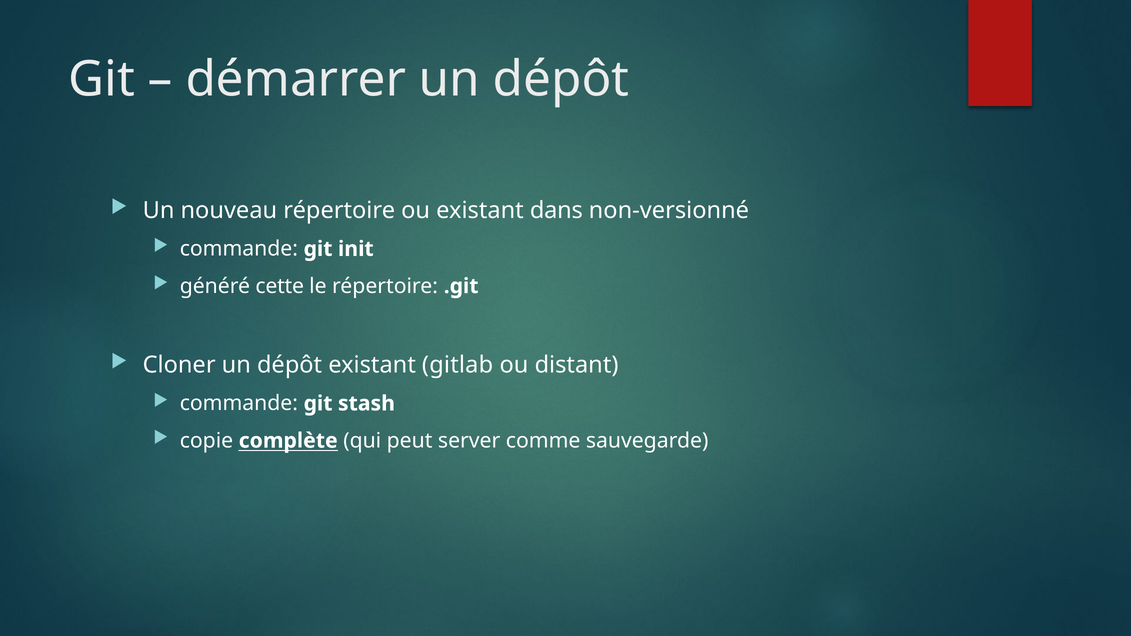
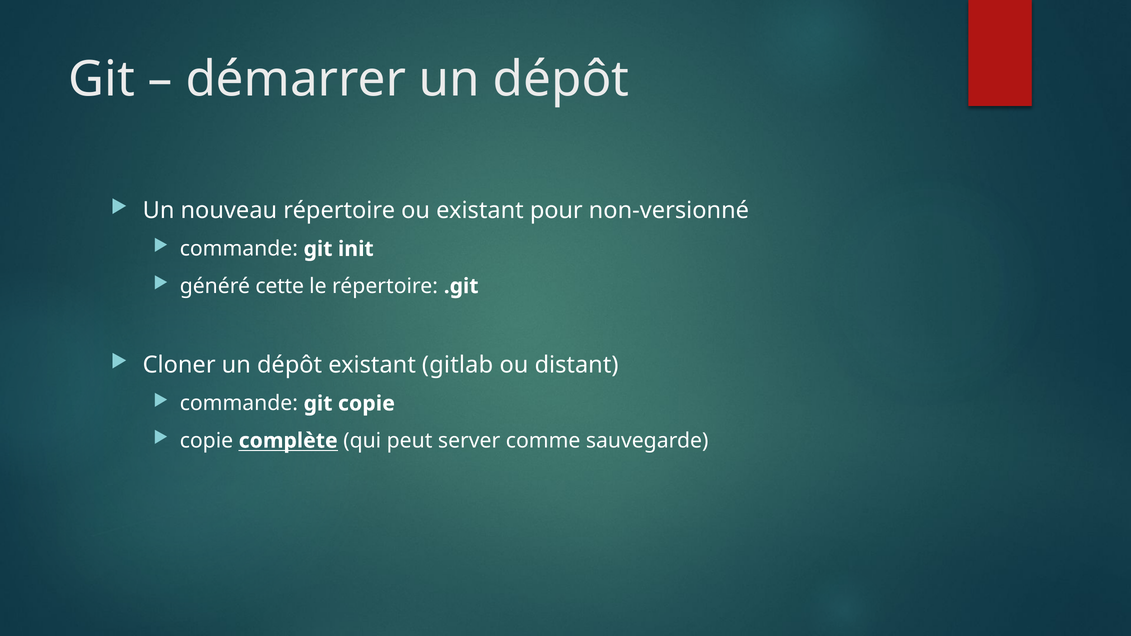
dans: dans -> pour (556, 210)
git stash: stash -> copie (366, 404)
